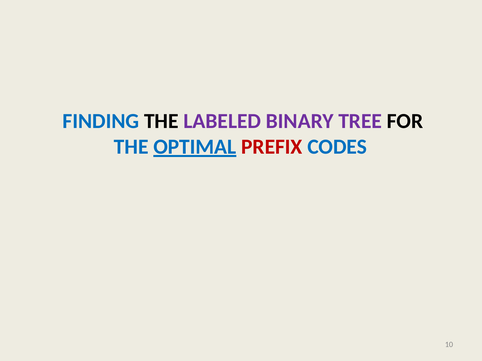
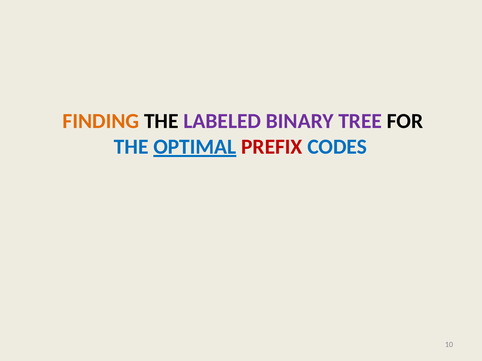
FINDING colour: blue -> orange (101, 121)
